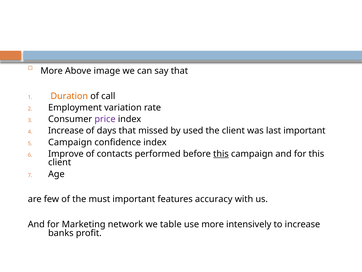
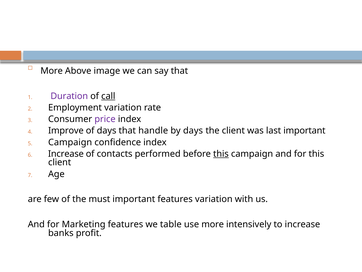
Duration colour: orange -> purple (69, 96)
call underline: none -> present (108, 96)
Increase: Increase -> Improve (66, 131)
missed: missed -> handle (153, 131)
by used: used -> days (193, 131)
Improve: Improve -> Increase (66, 154)
features accuracy: accuracy -> variation (214, 199)
Marketing network: network -> features (125, 224)
